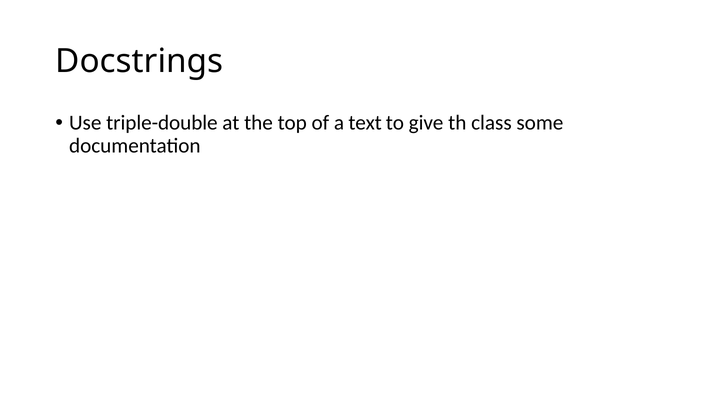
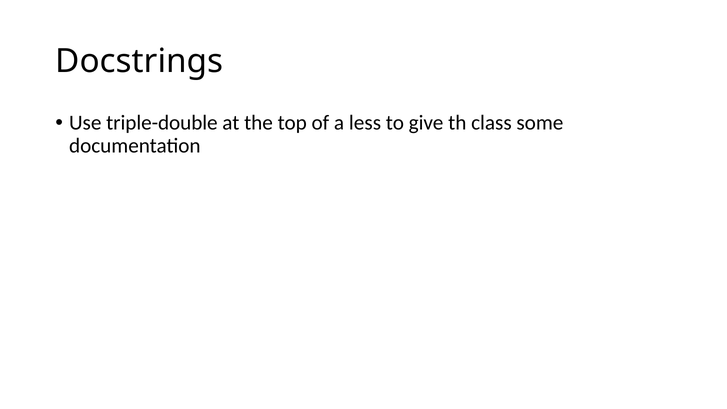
text: text -> less (365, 123)
